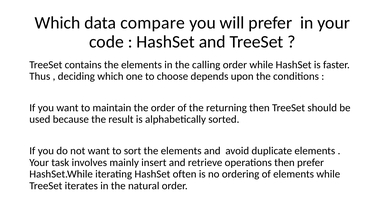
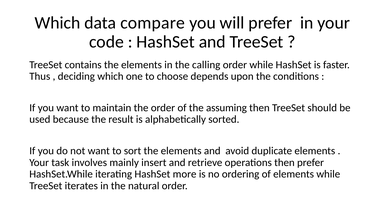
returning: returning -> assuming (226, 108)
often: often -> more (185, 175)
